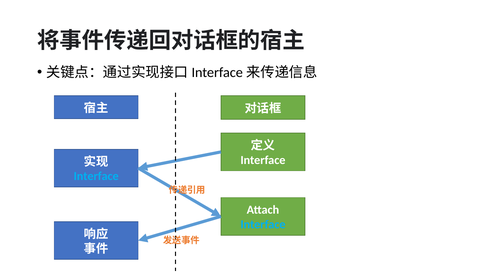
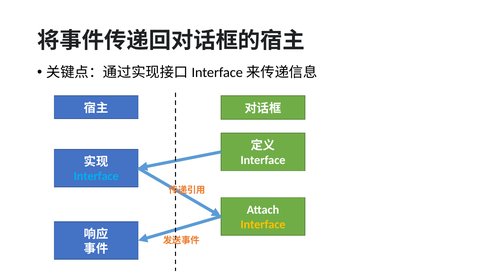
Interface colour: light blue -> yellow (263, 225)
